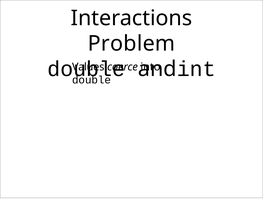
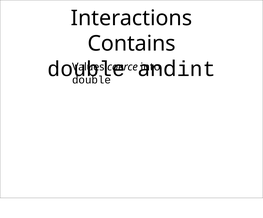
Problem: Problem -> Contains (132, 43)
